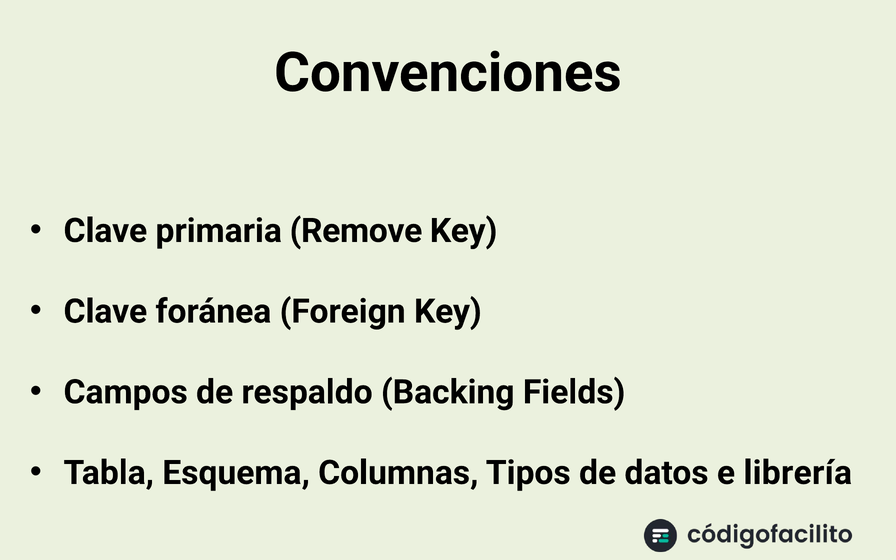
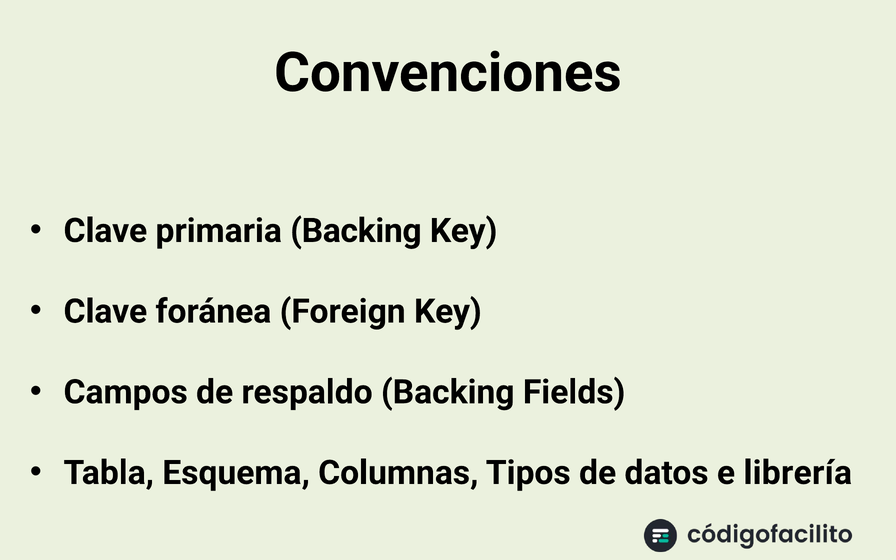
primaria Remove: Remove -> Backing (356, 231)
